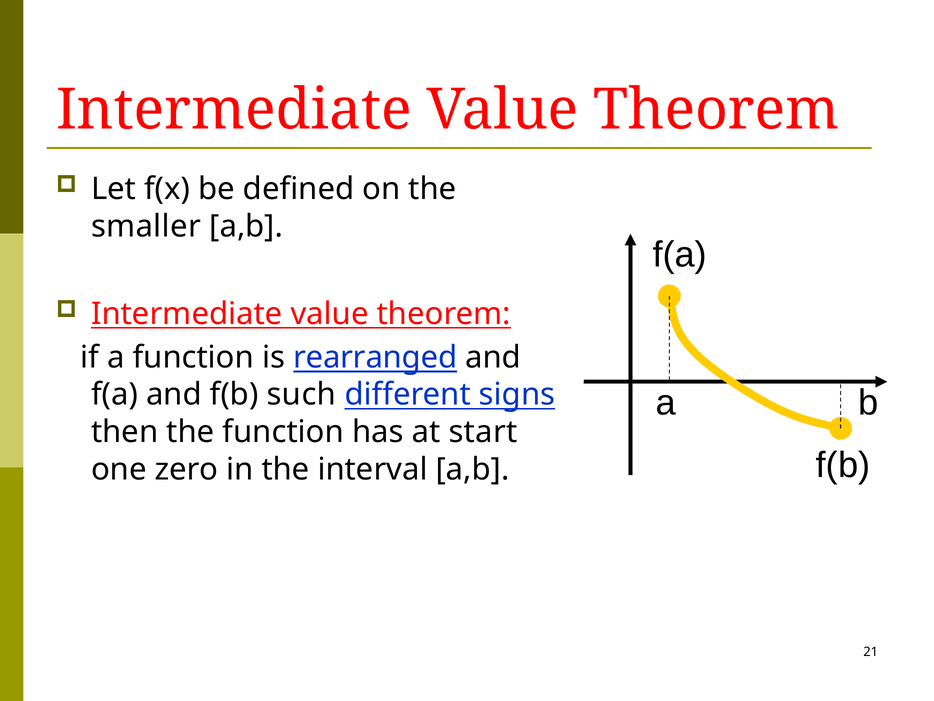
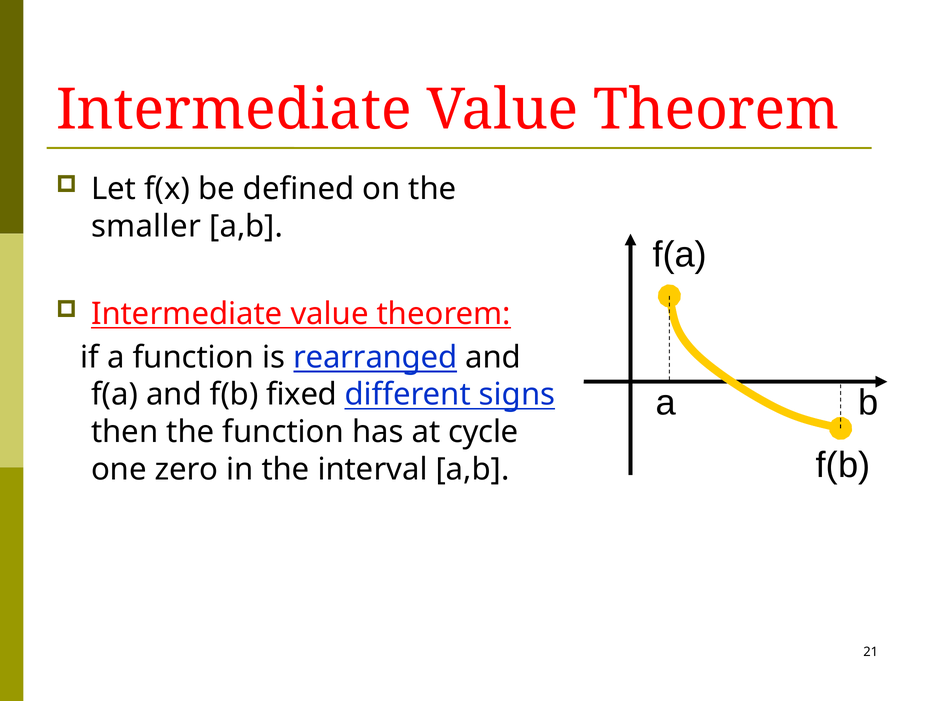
such: such -> fixed (302, 394)
start: start -> cycle (483, 432)
